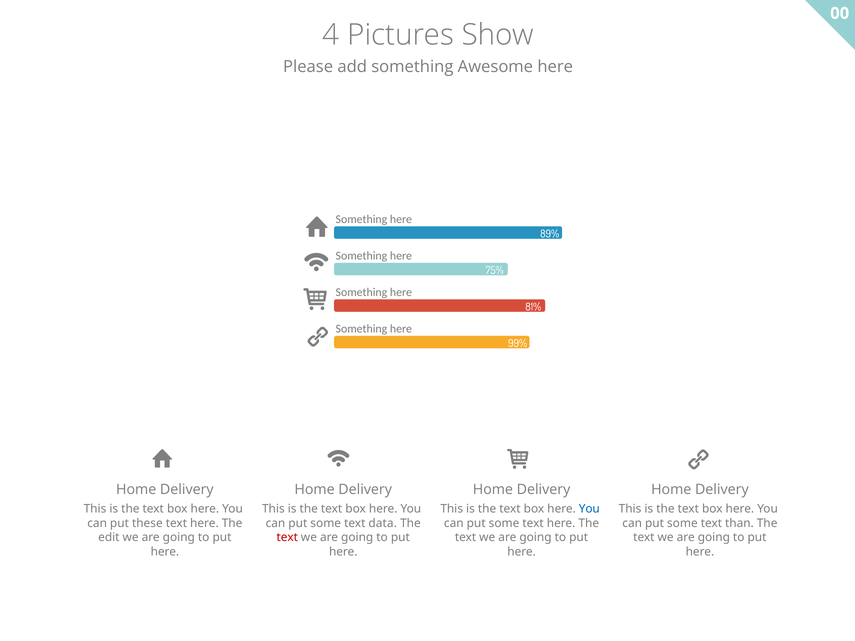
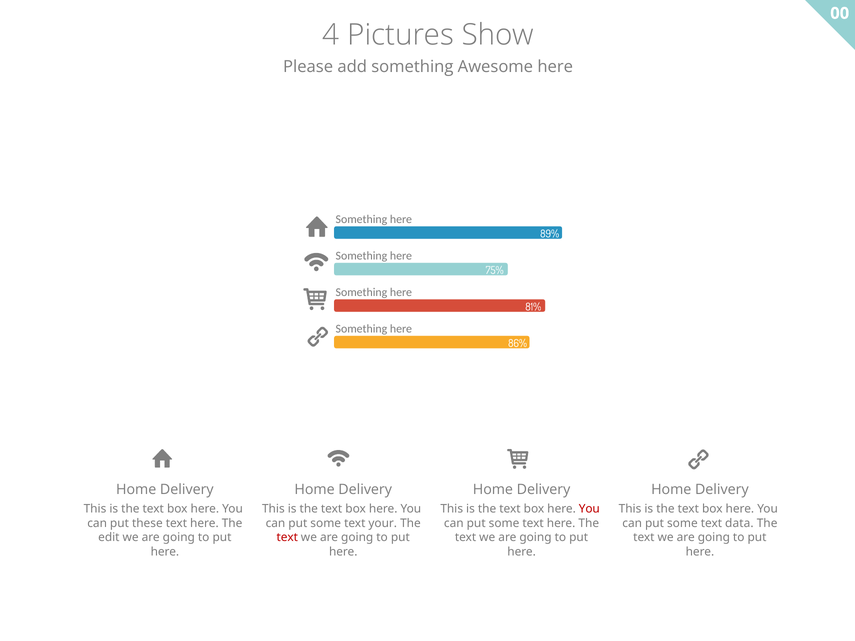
99%: 99% -> 86% (518, 344)
You colour: blue -> red (589, 509)
data: data -> your (383, 523)
than: than -> data (739, 523)
